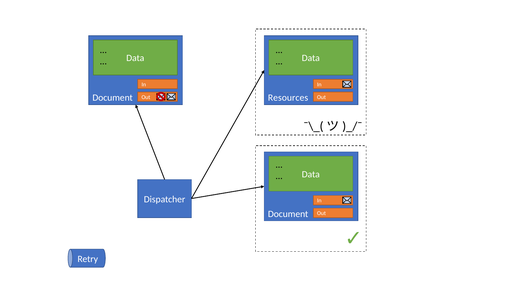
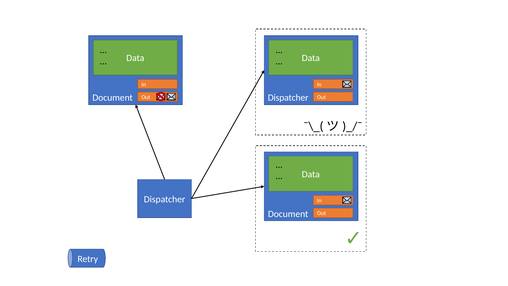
Out Resources: Resources -> Dispatcher (288, 98)
